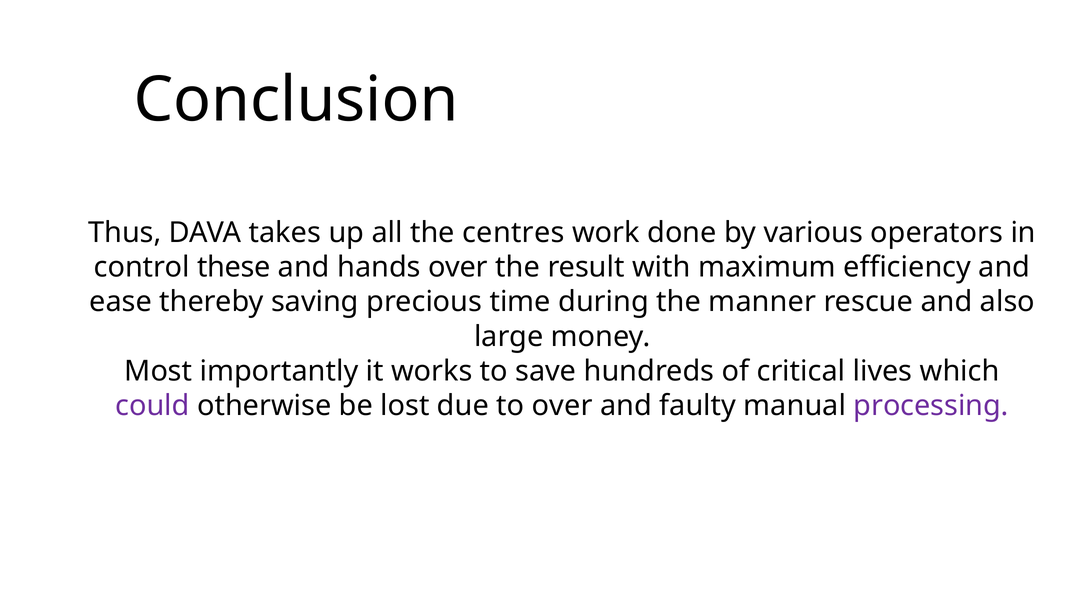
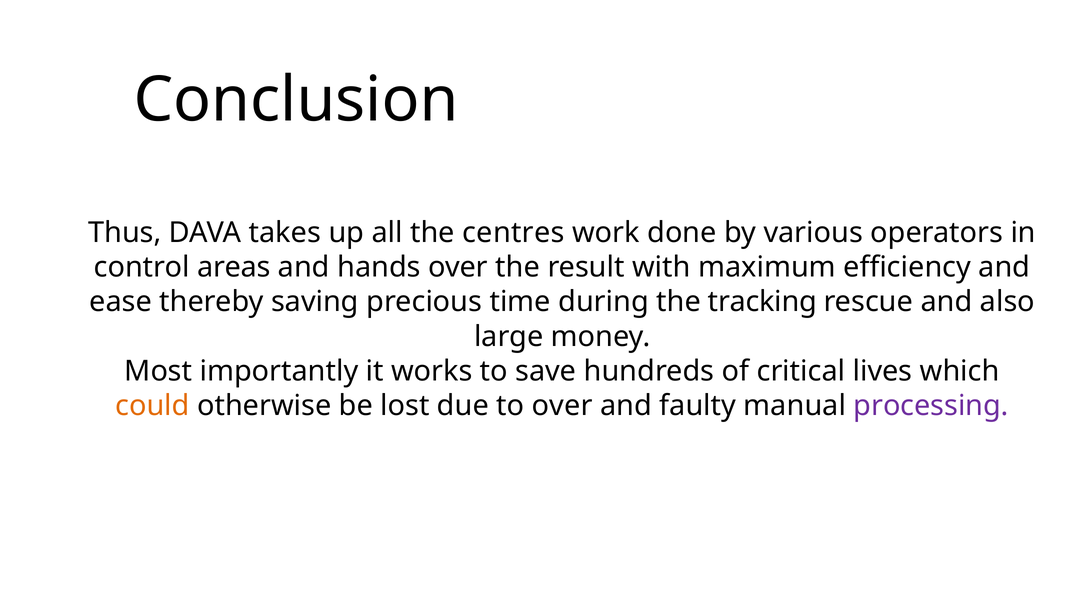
these: these -> areas (234, 267)
manner: manner -> tracking (762, 302)
could colour: purple -> orange (153, 406)
